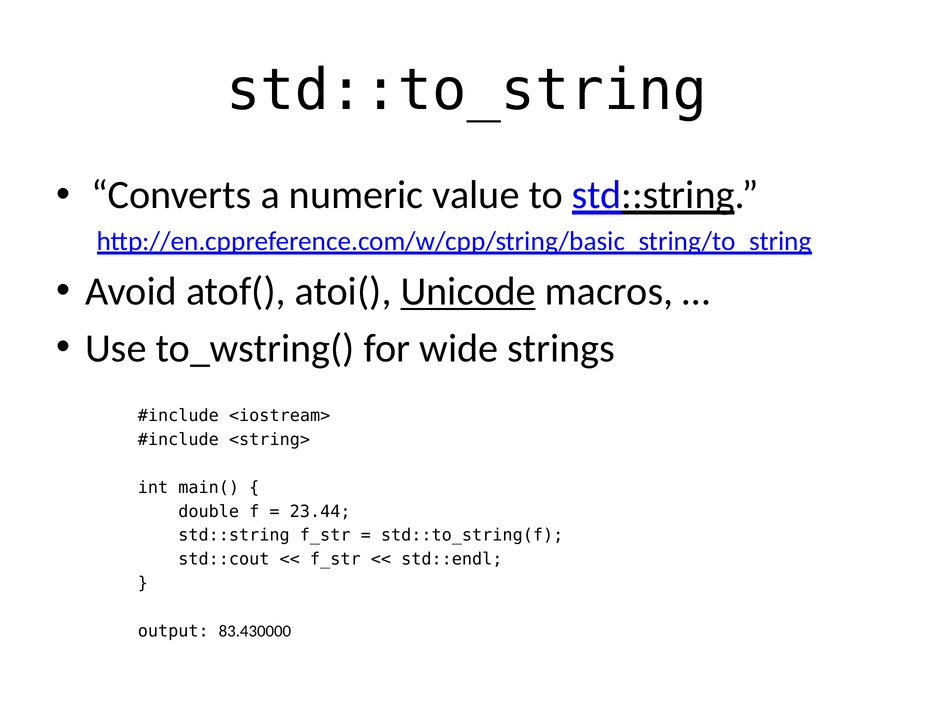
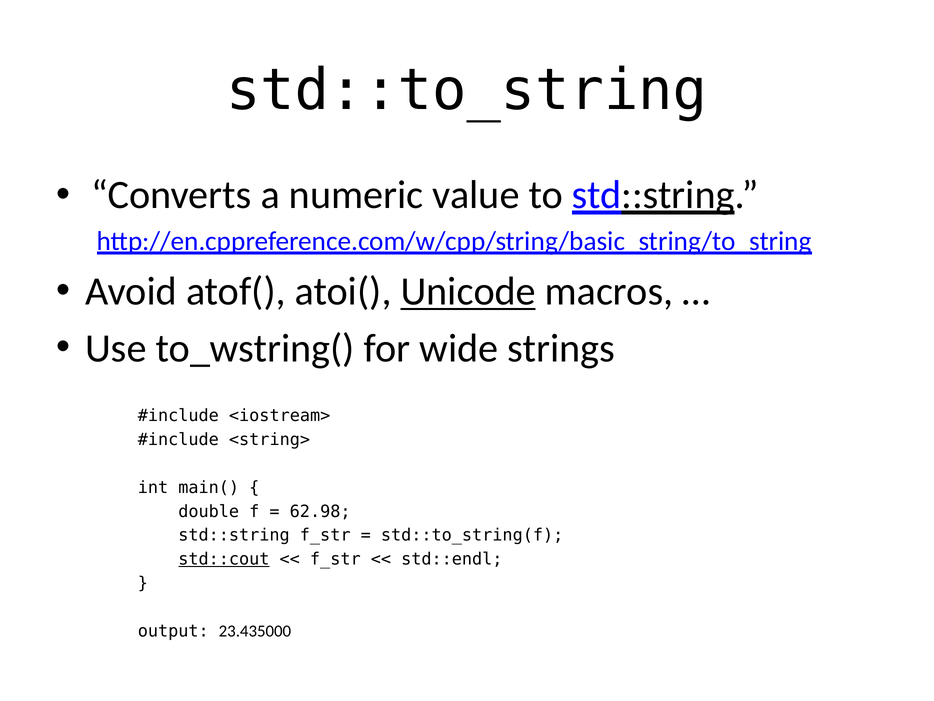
23.44: 23.44 -> 62.98 (320, 511)
std::cout underline: none -> present (224, 559)
83.430000: 83.430000 -> 23.435000 (255, 631)
